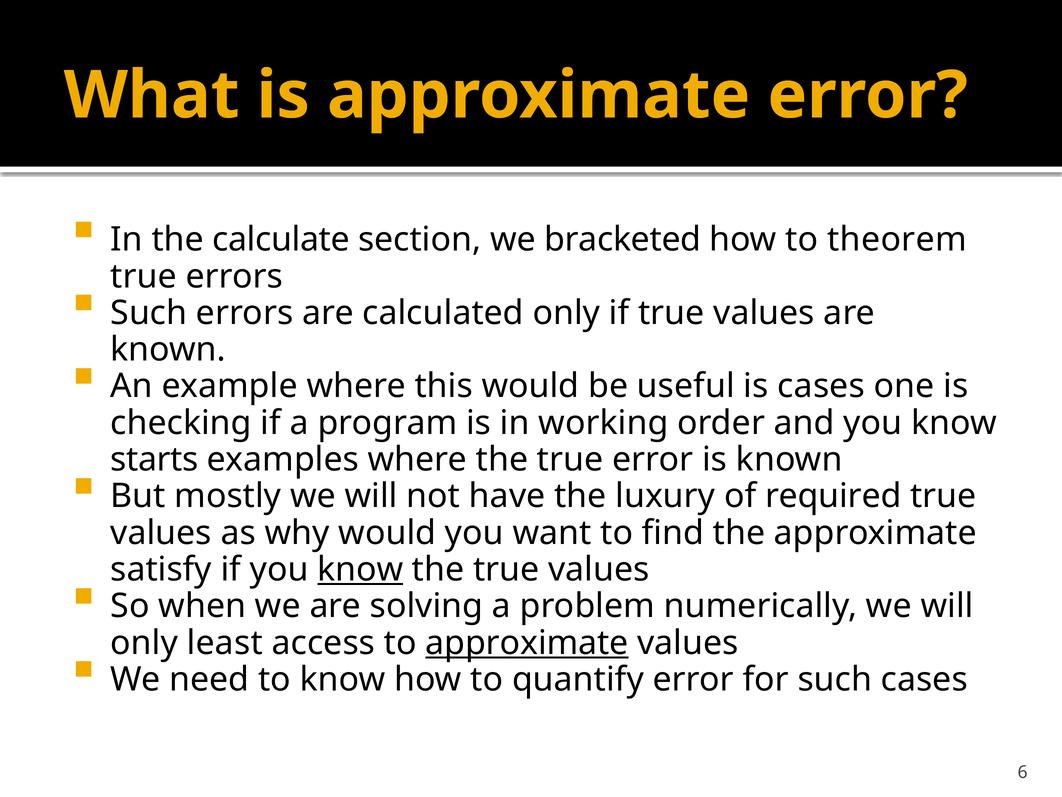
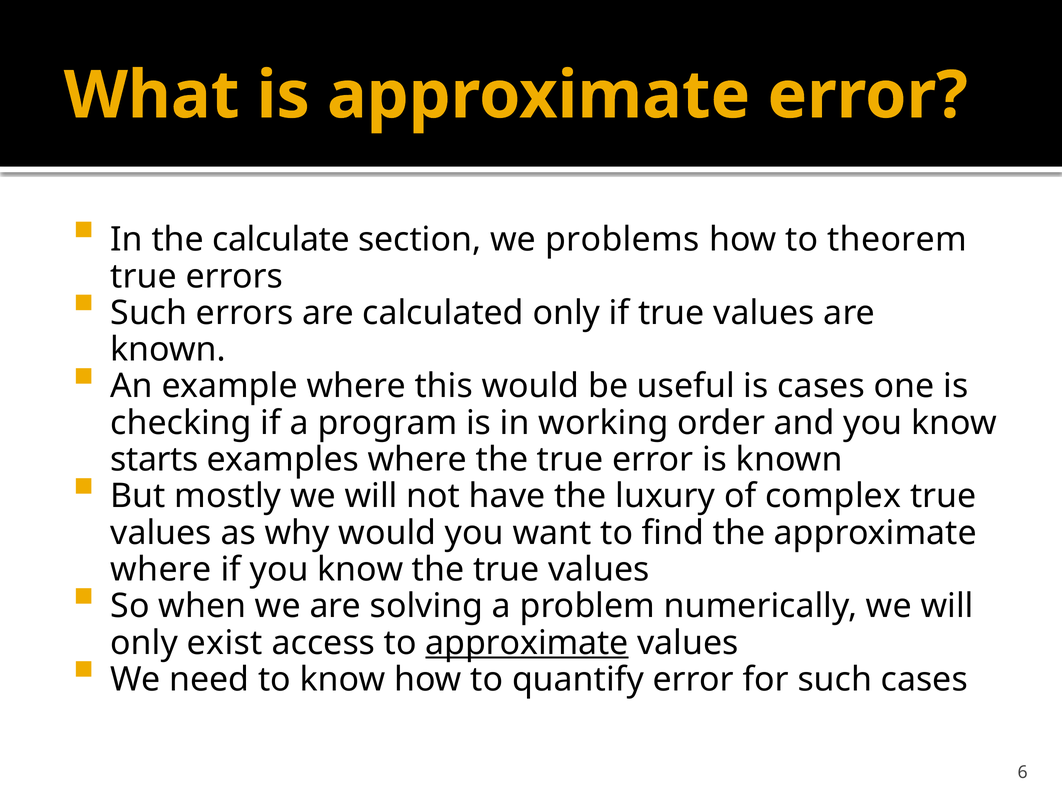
bracketed: bracketed -> problems (622, 240)
required: required -> complex (833, 496)
satisfy: satisfy -> where (161, 569)
know underline: present -> none (360, 569)
least: least -> exist (225, 642)
